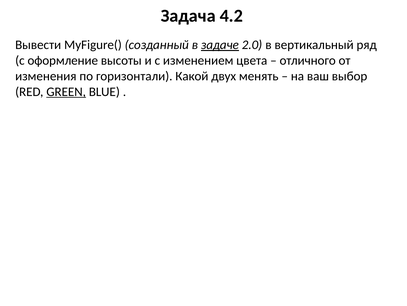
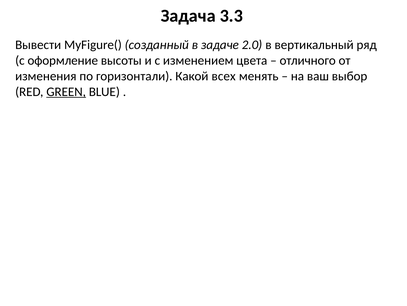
4.2: 4.2 -> 3.3 (231, 16)
задаче underline: present -> none (220, 45)
двух: двух -> всех (224, 76)
